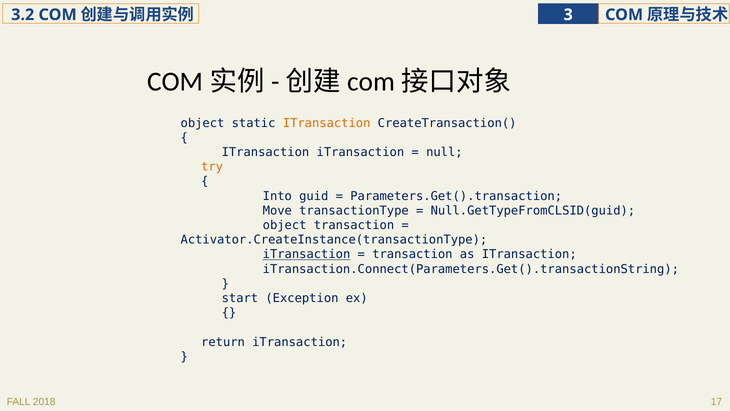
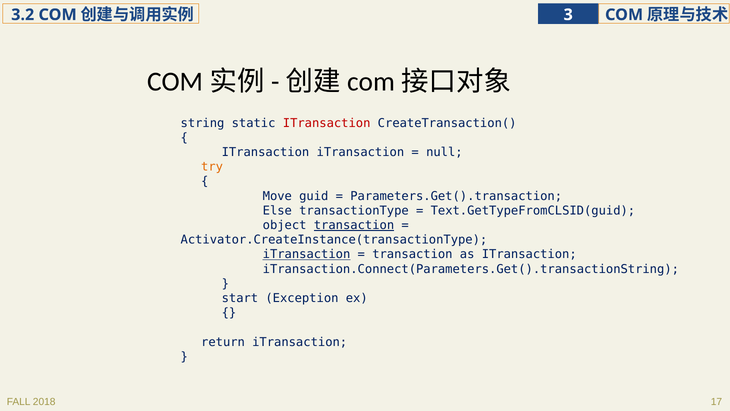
object: object -> string (202, 123)
ITransaction colour: orange -> red (327, 123)
Into: Into -> Move (277, 196)
Move: Move -> Else (277, 210)
Null.GetTypeFromCLSID(guid: Null.GetTypeFromCLSID(guid -> Text.GetTypeFromCLSID(guid (533, 210)
transaction underline: none -> present (354, 225)
